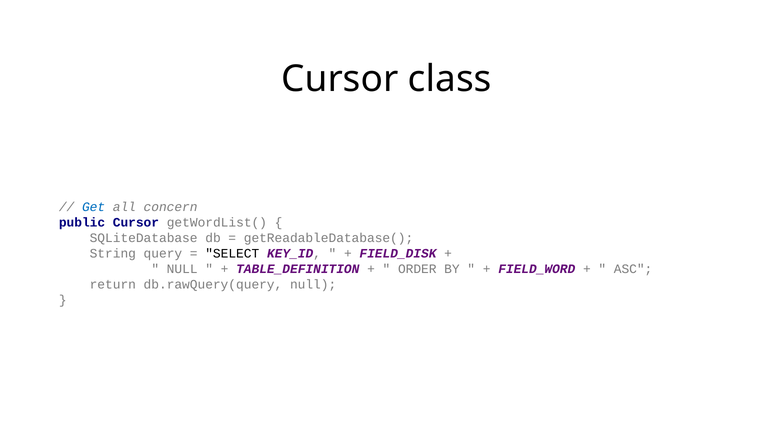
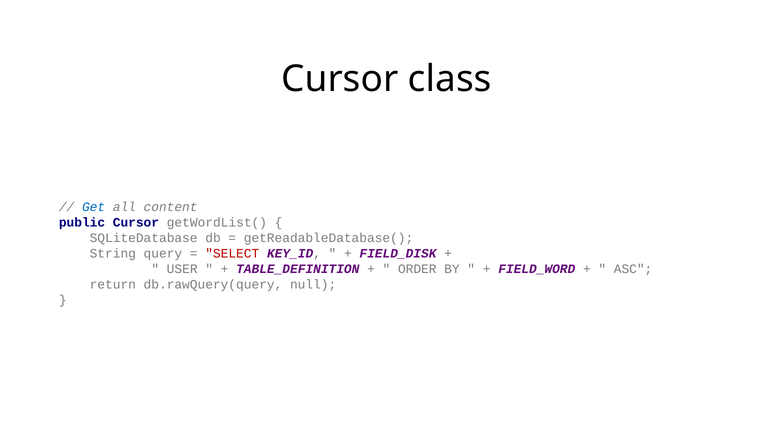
concern: concern -> content (171, 207)
SELECT colour: black -> red (232, 253)
NULL: NULL -> USER (182, 269)
